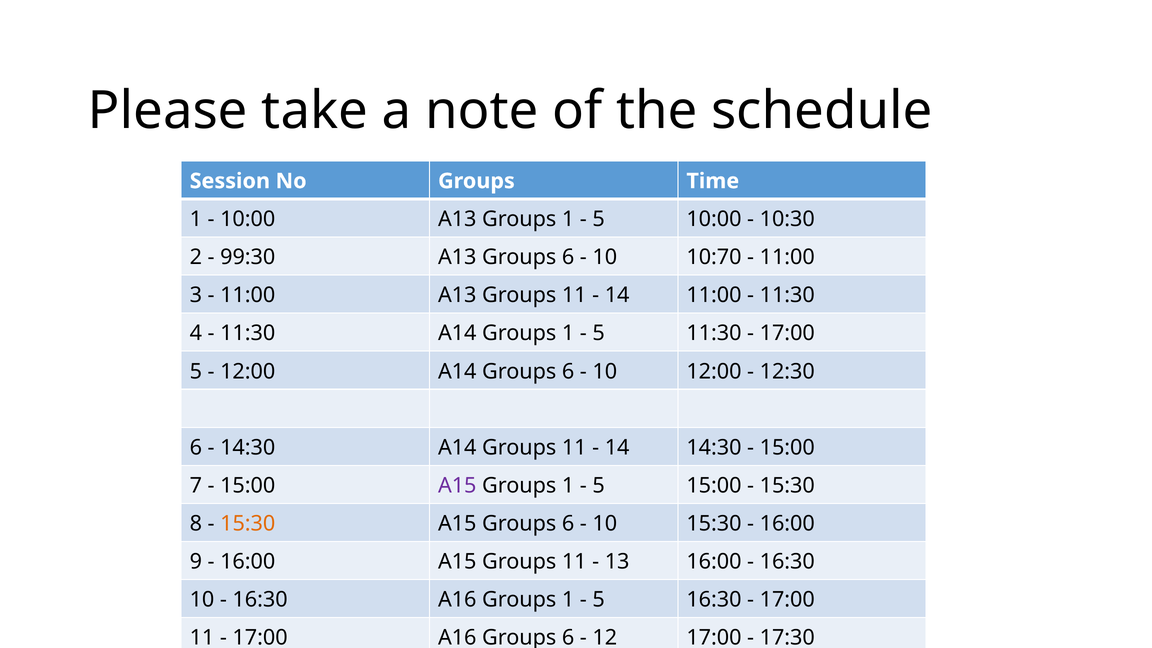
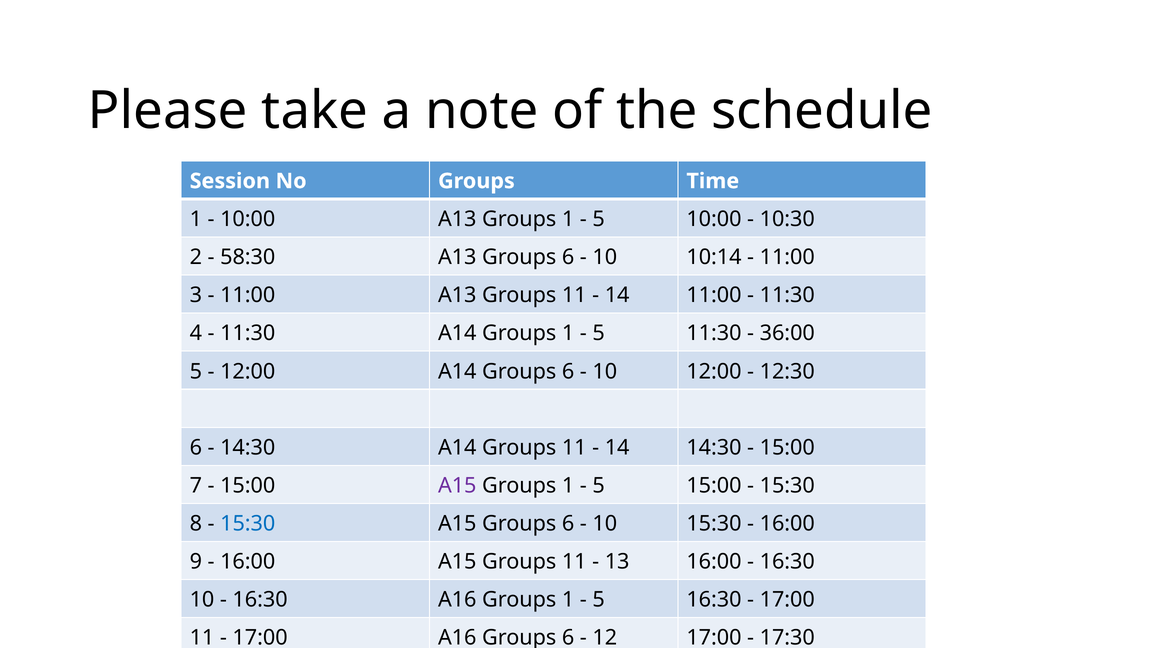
99:30: 99:30 -> 58:30 (248, 257)
10:70: 10:70 -> 10:14 (714, 257)
17:00: 17:00 -> 36:00 (787, 333)
15:30 colour: orange -> blue (248, 524)
